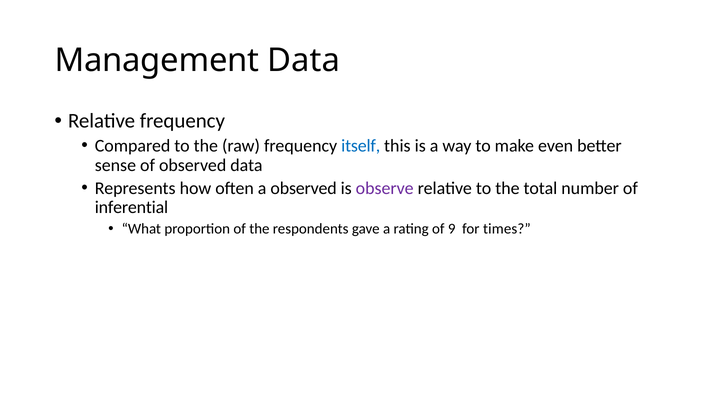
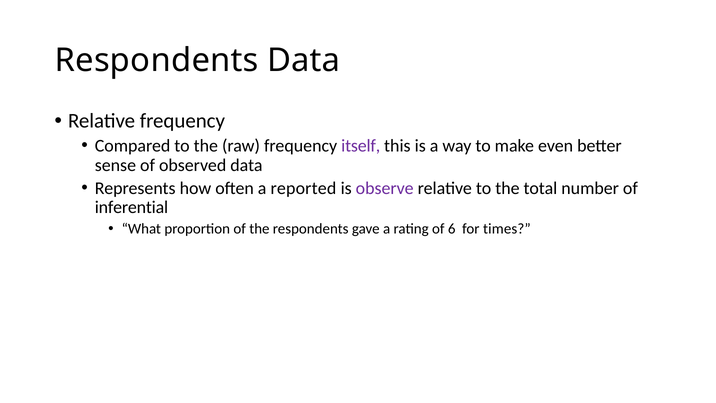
Management: Management -> Respondents (157, 60)
itself colour: blue -> purple (361, 146)
a observed: observed -> reported (303, 188)
9: 9 -> 6 (452, 229)
